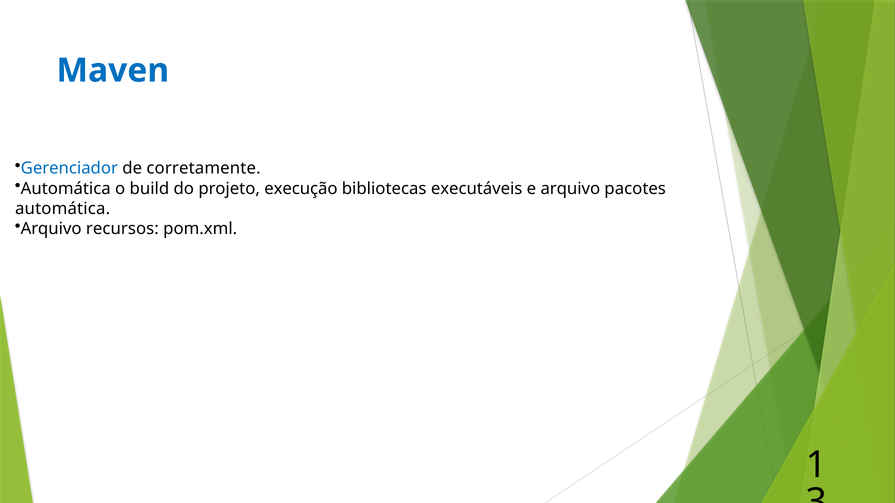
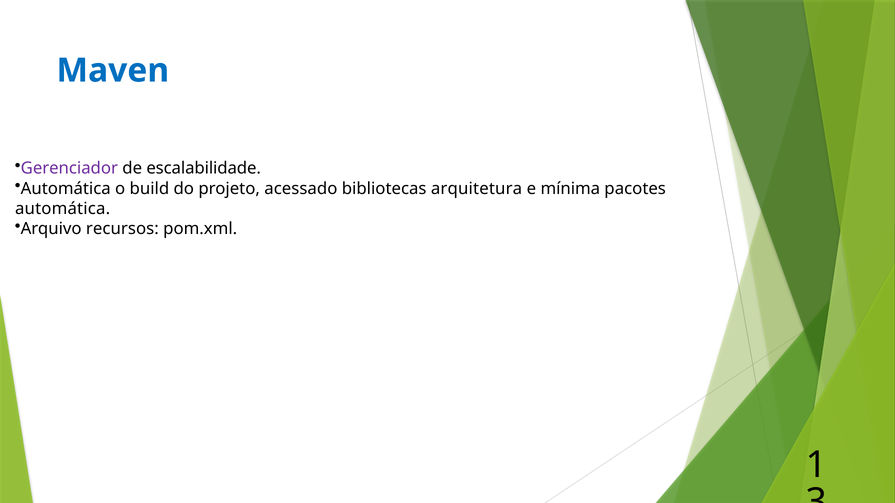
Gerenciador colour: blue -> purple (69, 169)
corretamente: corretamente -> escalabilidade (204, 169)
execução: execução -> acessado (301, 189)
executáveis: executáveis -> arquitetura (477, 189)
e arquivo: arquivo -> mínima (570, 189)
